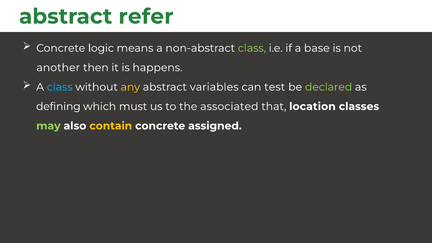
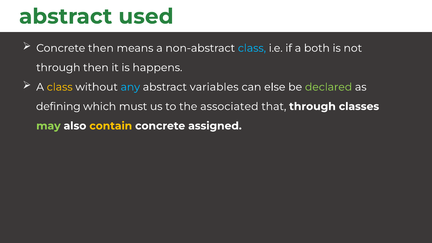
refer: refer -> used (146, 16)
Concrete logic: logic -> then (101, 48)
class colour: light green -> light blue (252, 48)
base: base -> both (317, 48)
another: another -> through (58, 68)
class colour: light blue -> yellow (60, 87)
any colour: yellow -> light blue (130, 87)
test: test -> else (275, 87)
that location: location -> through (312, 106)
